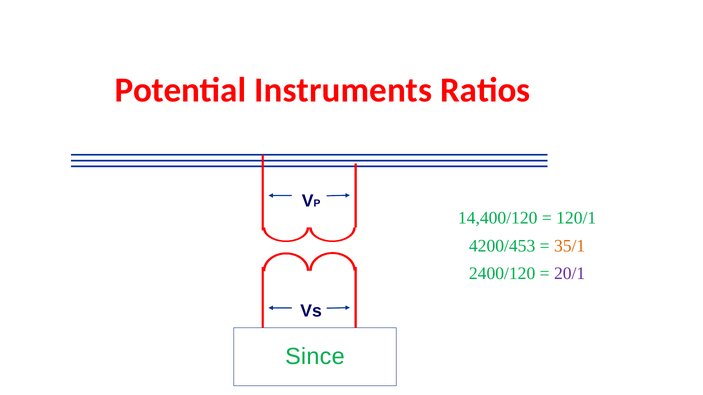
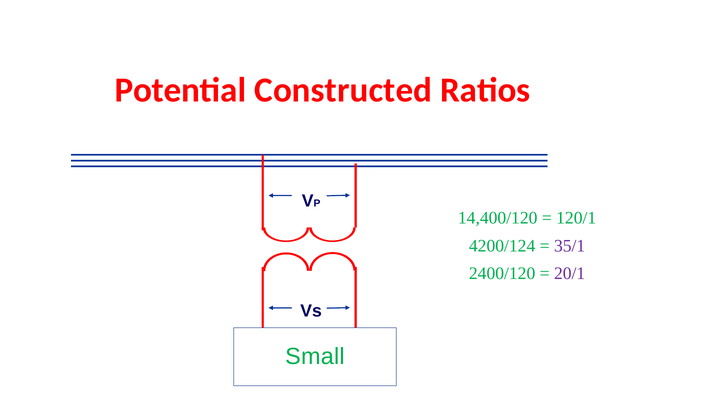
Instruments: Instruments -> Constructed (343, 90)
4200/453: 4200/453 -> 4200/124 (502, 246)
35/1 colour: orange -> purple (570, 246)
Since: Since -> Small (315, 357)
